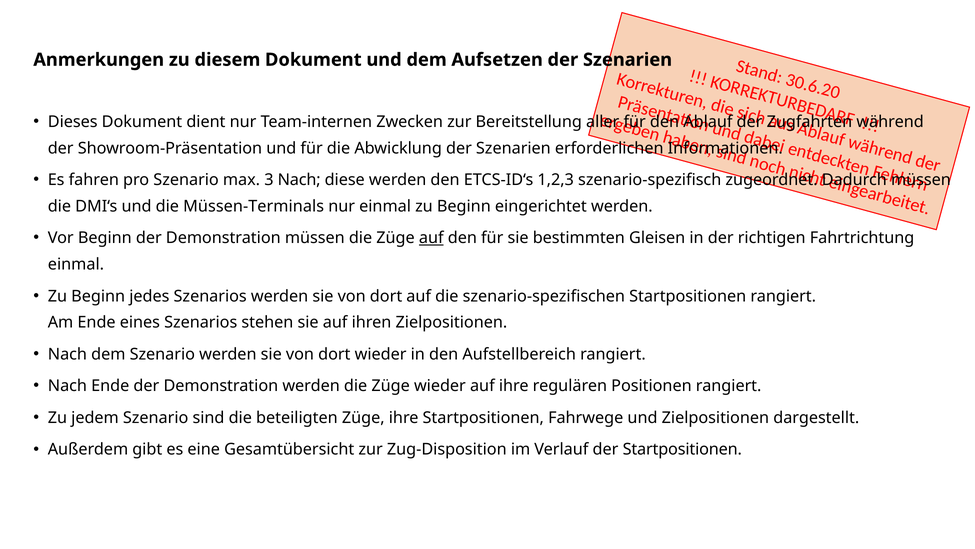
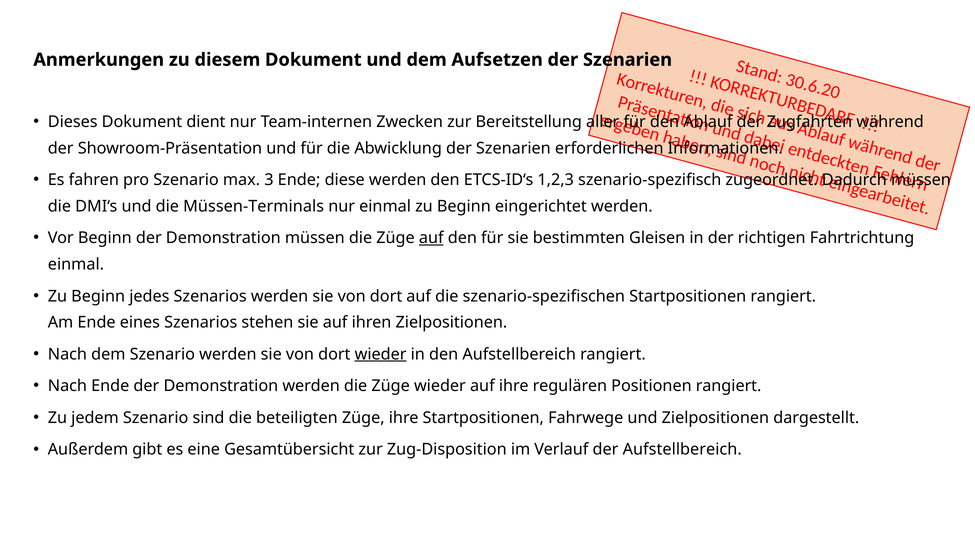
3 Nach: Nach -> Ende (299, 180)
wieder underline: none -> present (381, 354)
der Startpositionen: Startpositionen -> Aufstellbereich (682, 449)
